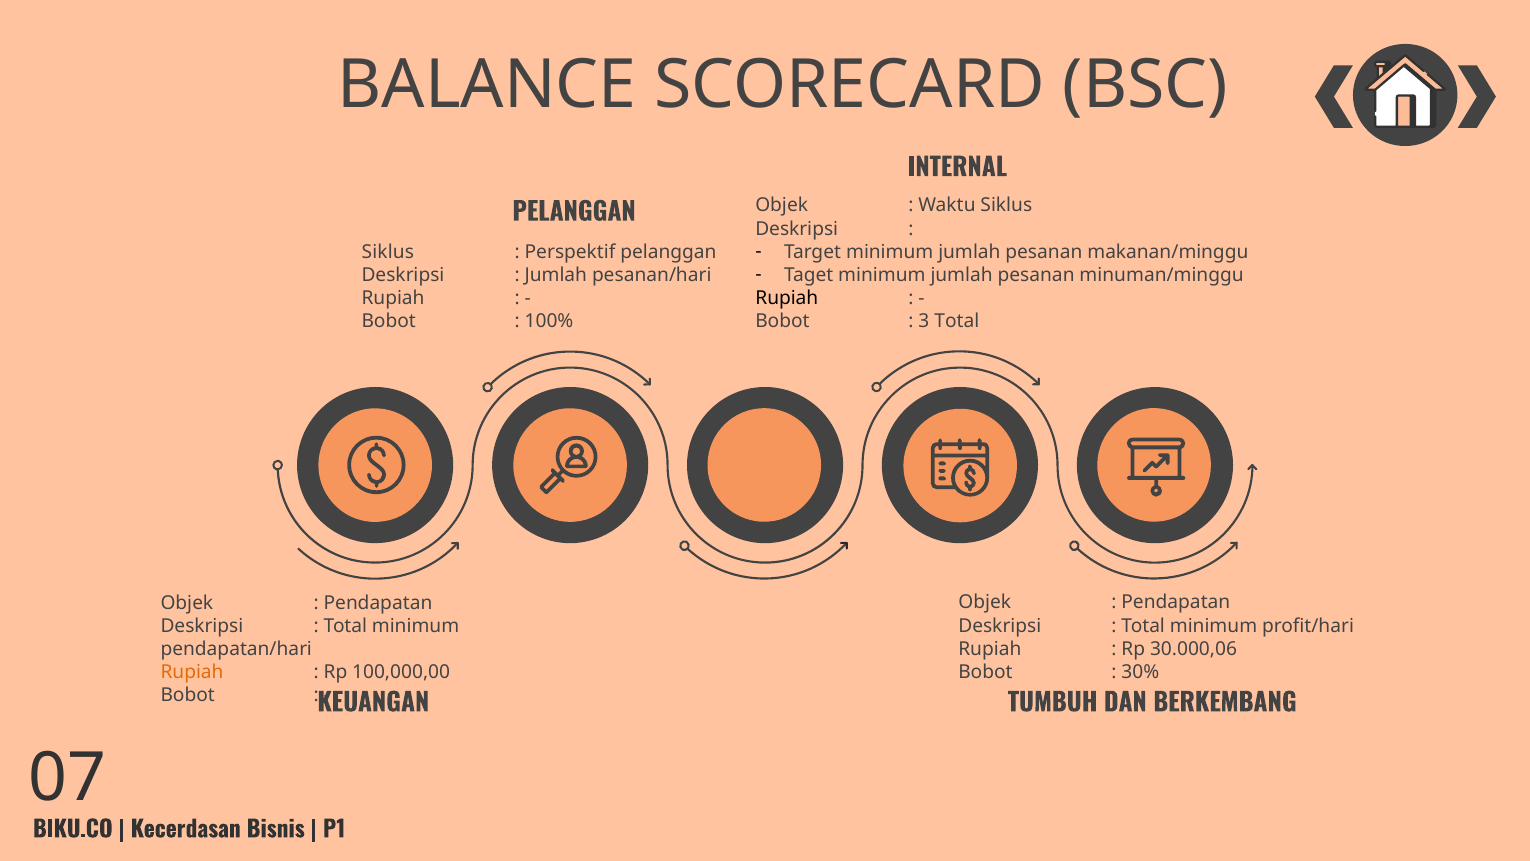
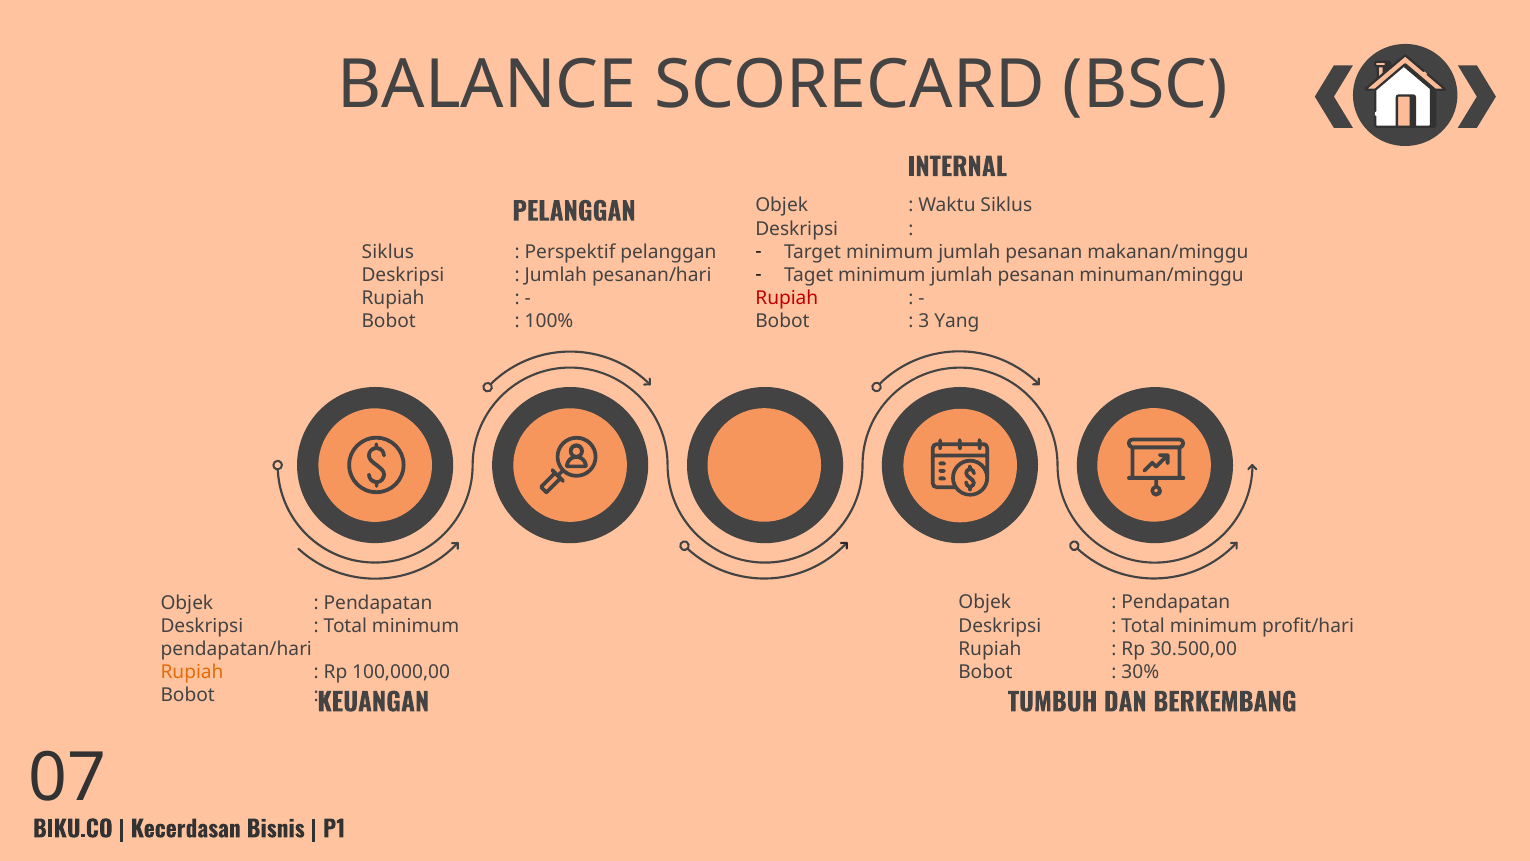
Rupiah colour: black -> red (787, 298)
3 Total: Total -> Yang (957, 321)
30.000,06: 30.000,06 -> 30.500,00 (1193, 648)
